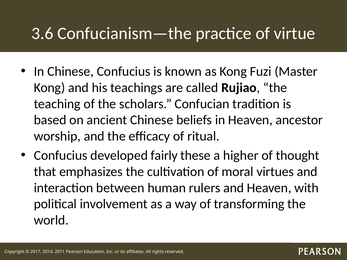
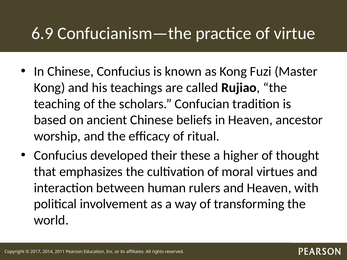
3.6: 3.6 -> 6.9 (42, 33)
fairly: fairly -> their (164, 156)
